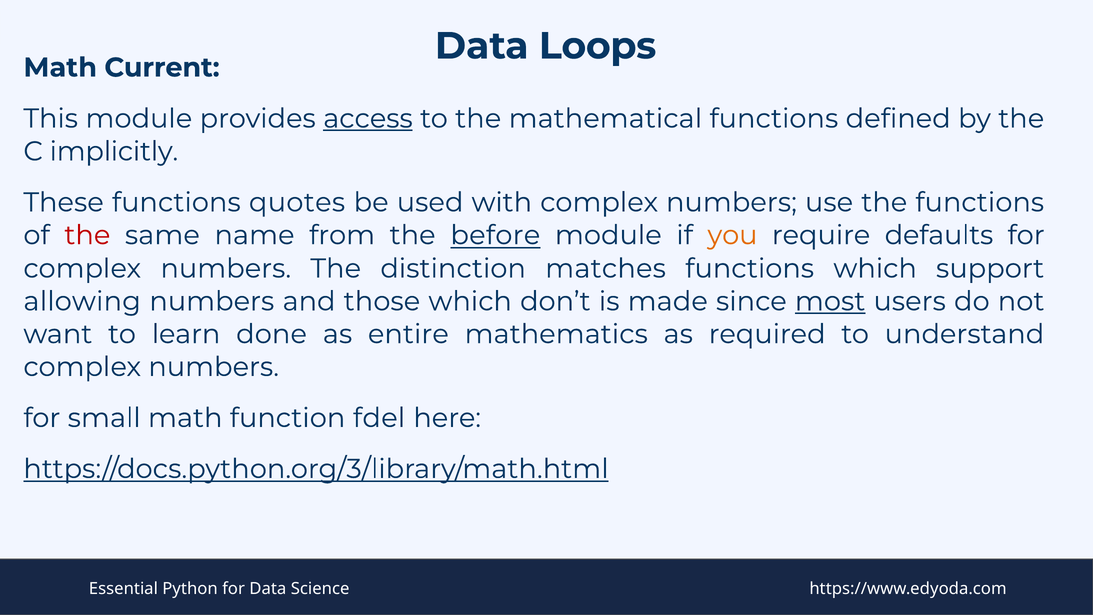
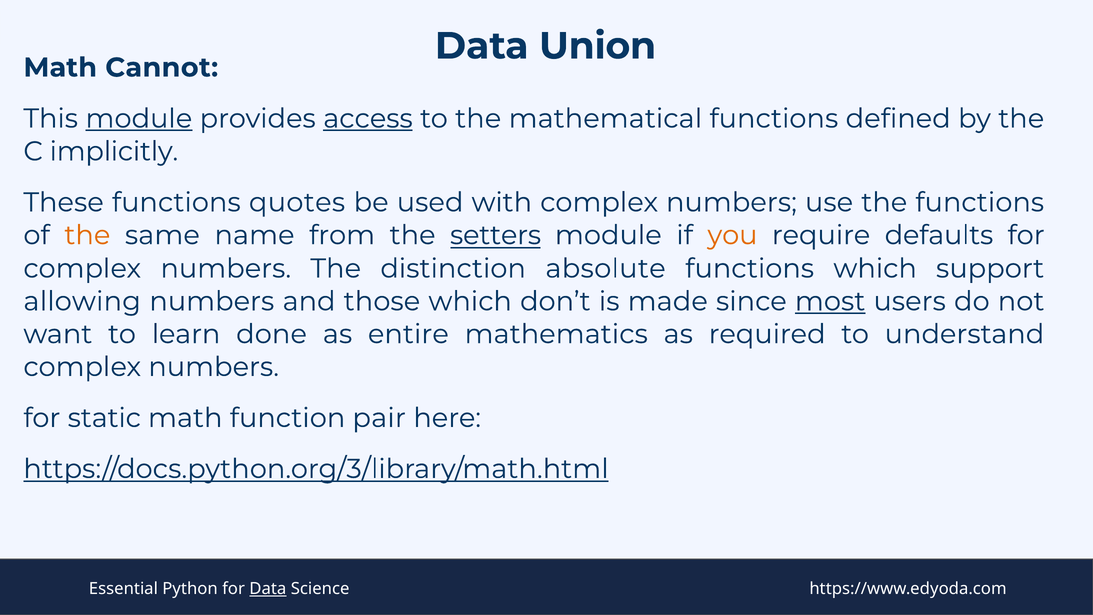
Loops: Loops -> Union (598, 46)
Current: Current -> Cannot (162, 68)
module underline: none -> present (139, 119)
the colour: red -> orange (87, 235)
before: before -> setters (496, 235)
matches: matches -> absolute (606, 268)
small: small -> static (104, 418)
fdel: fdel -> pair (379, 418)
Data underline: none -> present (268, 588)
